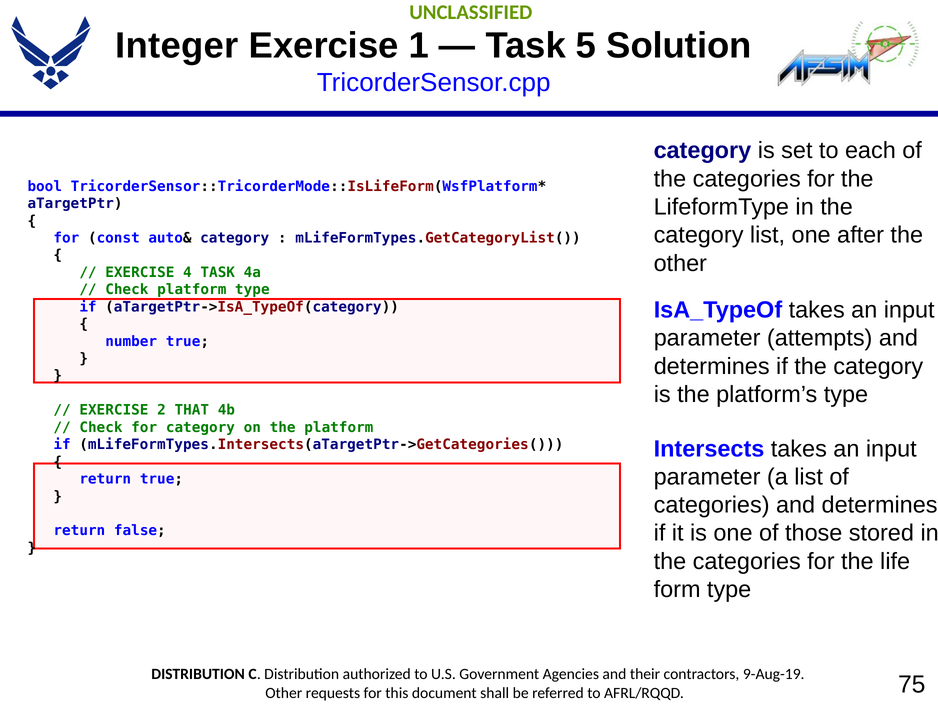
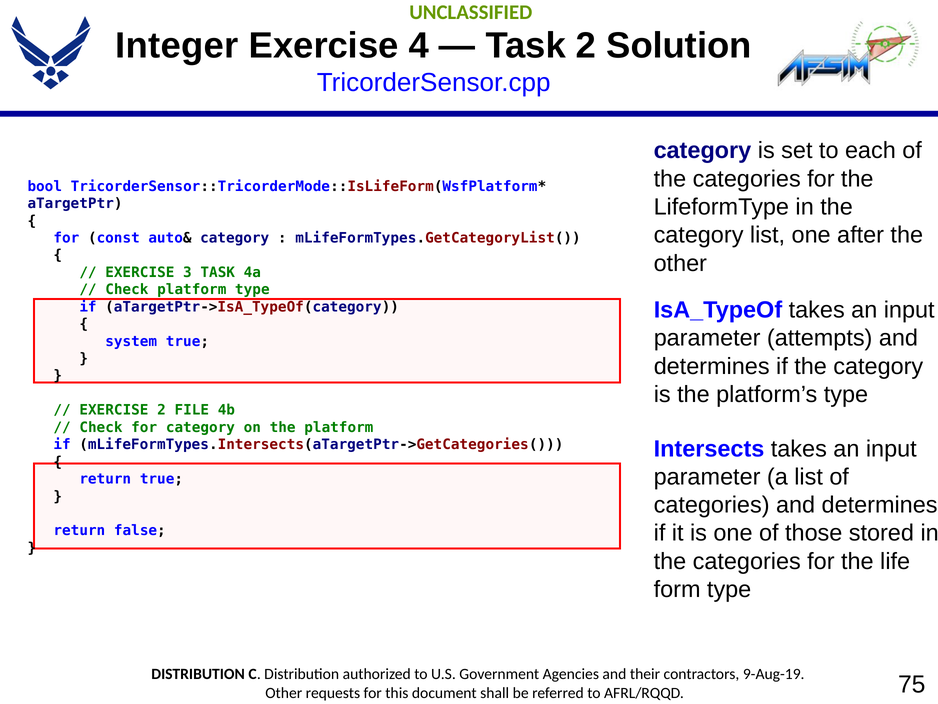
1: 1 -> 4 (419, 46)
Task 5: 5 -> 2 (586, 46)
4: 4 -> 3 (187, 272)
number: number -> system (131, 341)
THAT: THAT -> FILE (192, 410)
